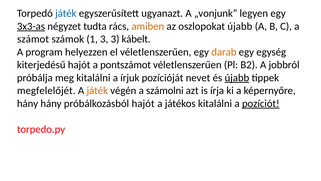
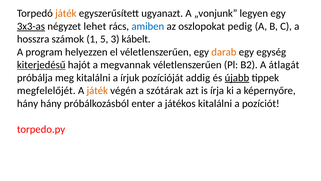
játék colour: blue -> orange (66, 13)
tudta: tudta -> lehet (95, 26)
amiben colour: orange -> blue (148, 26)
oszlopokat újabb: újabb -> pedig (240, 26)
számot: számot -> hosszra (33, 39)
1 3: 3 -> 5 (104, 39)
kiterjedésű underline: none -> present (41, 65)
pontszámot: pontszámot -> megvannak (125, 65)
jobbról: jobbról -> átlagát (284, 65)
nevet: nevet -> addig (198, 78)
számolni: számolni -> szótárak (165, 90)
próbálkozásból hajót: hajót -> enter (143, 103)
pozíciót underline: present -> none (261, 103)
